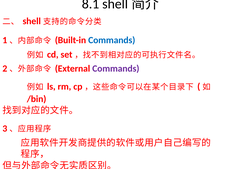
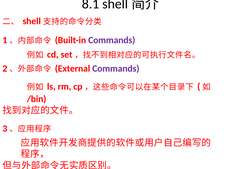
Commands colour: blue -> purple (112, 40)
